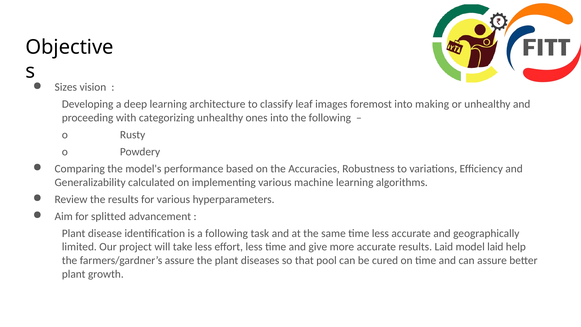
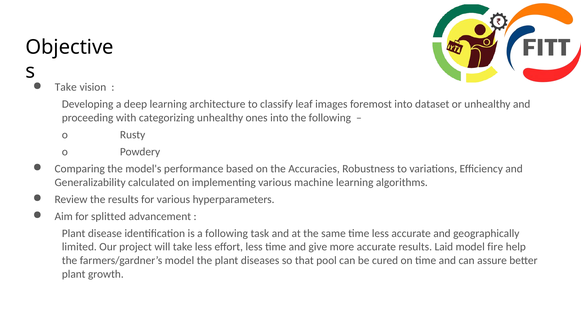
Sizes: Sizes -> Take (66, 87)
making: making -> dataset (432, 104)
model laid: laid -> fire (495, 247)
farmers/gardner’s assure: assure -> model (179, 260)
